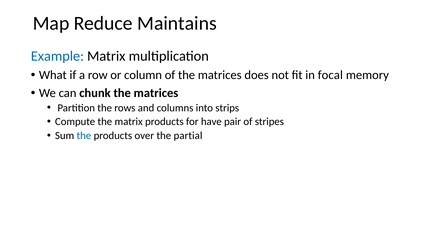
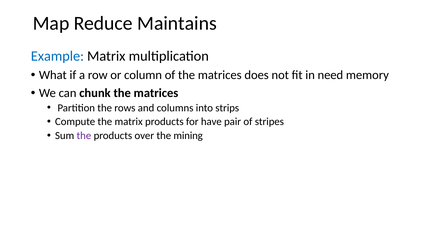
focal: focal -> need (330, 75)
the colour: blue -> purple (84, 135)
partial: partial -> mining (188, 135)
